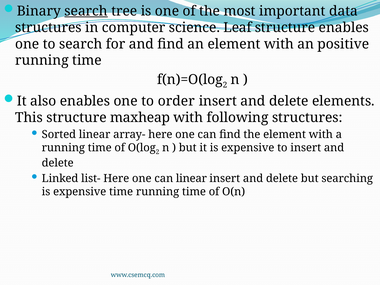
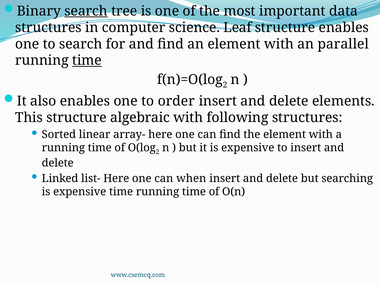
positive: positive -> parallel (343, 44)
time underline: none -> present (87, 60)
maxheap: maxheap -> algebraic (140, 118)
can linear: linear -> when (191, 178)
